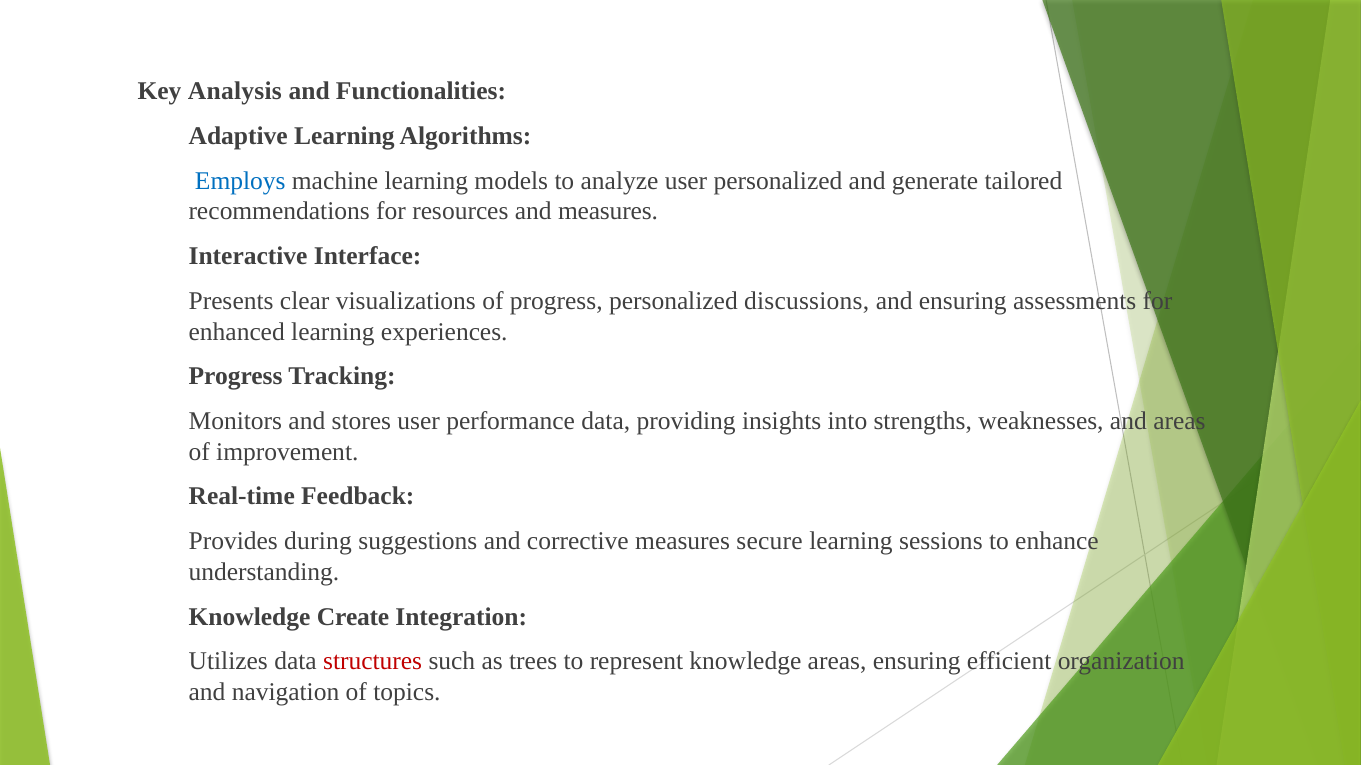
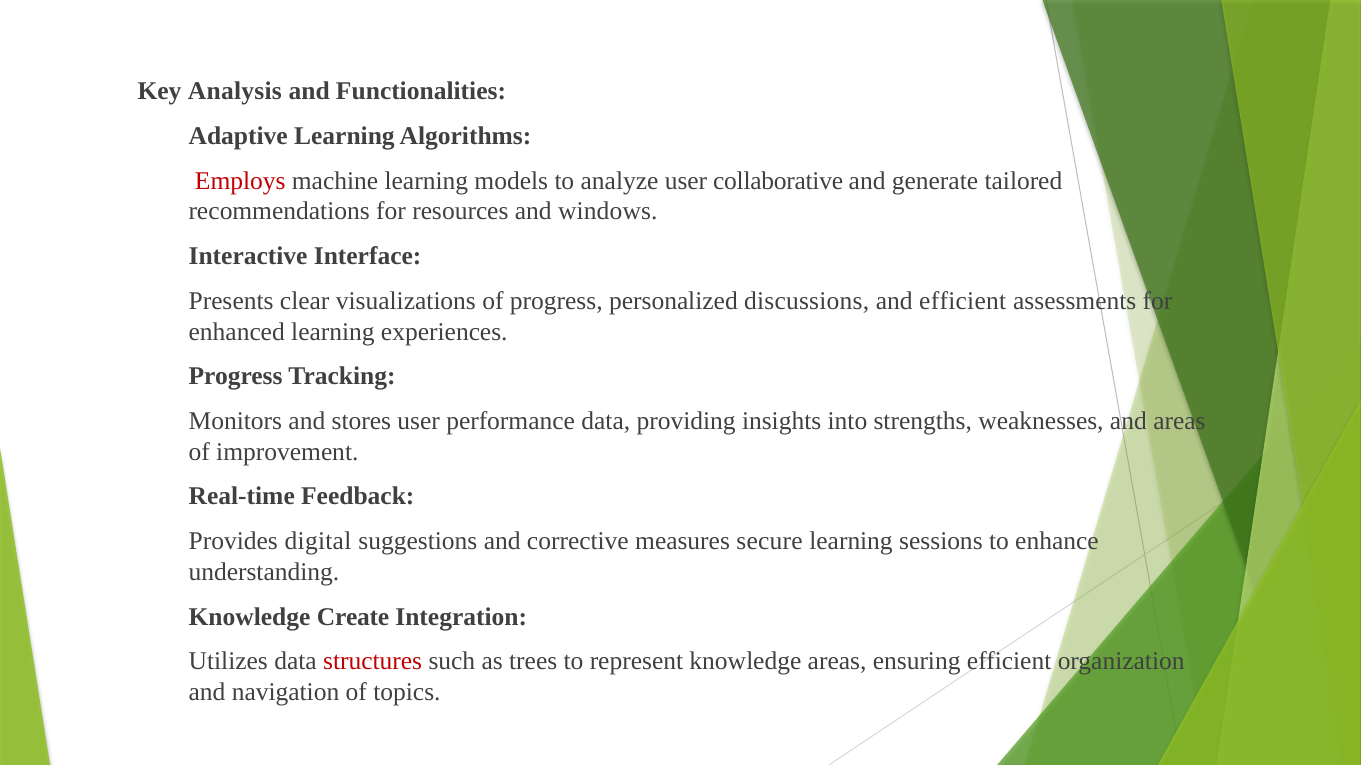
Employs colour: blue -> red (240, 181)
user personalized: personalized -> collaborative (778, 181)
and measures: measures -> windows (608, 212)
and ensuring: ensuring -> efficient (963, 301)
during: during -> digital (318, 542)
